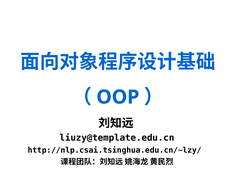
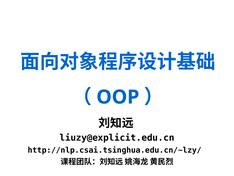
liuzy@template.edu.cn: liuzy@template.edu.cn -> liuzy@explicit.edu.cn (117, 137)
